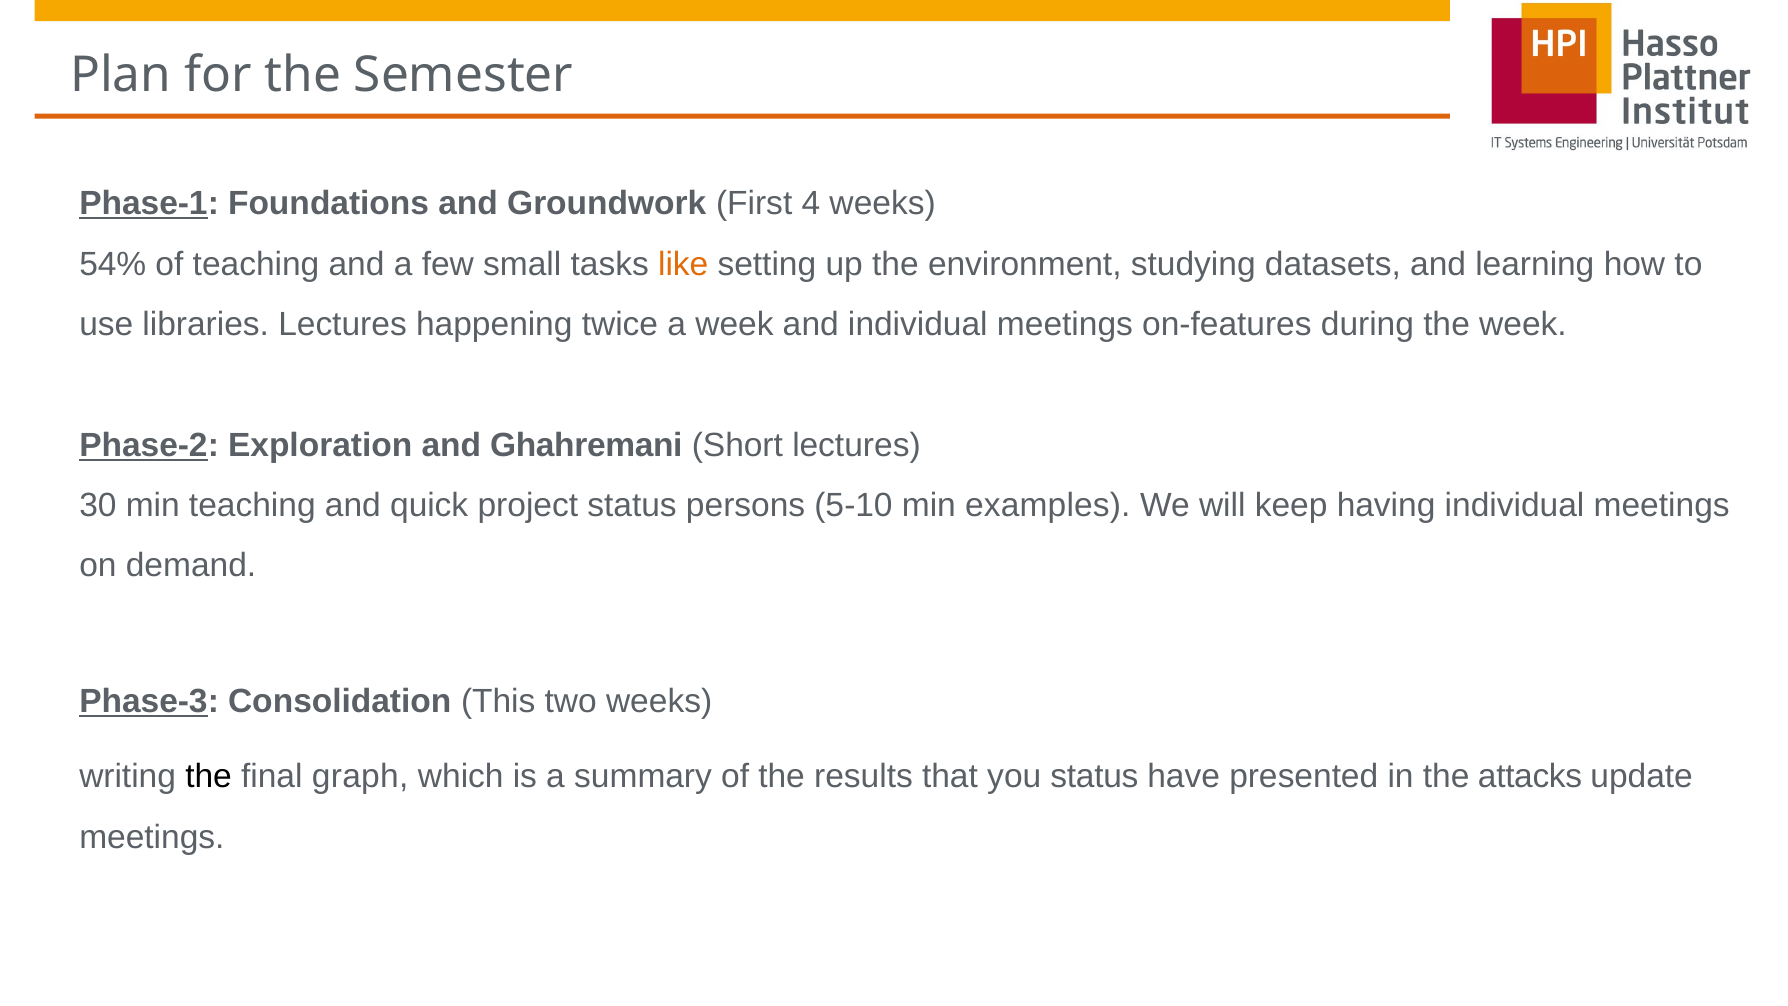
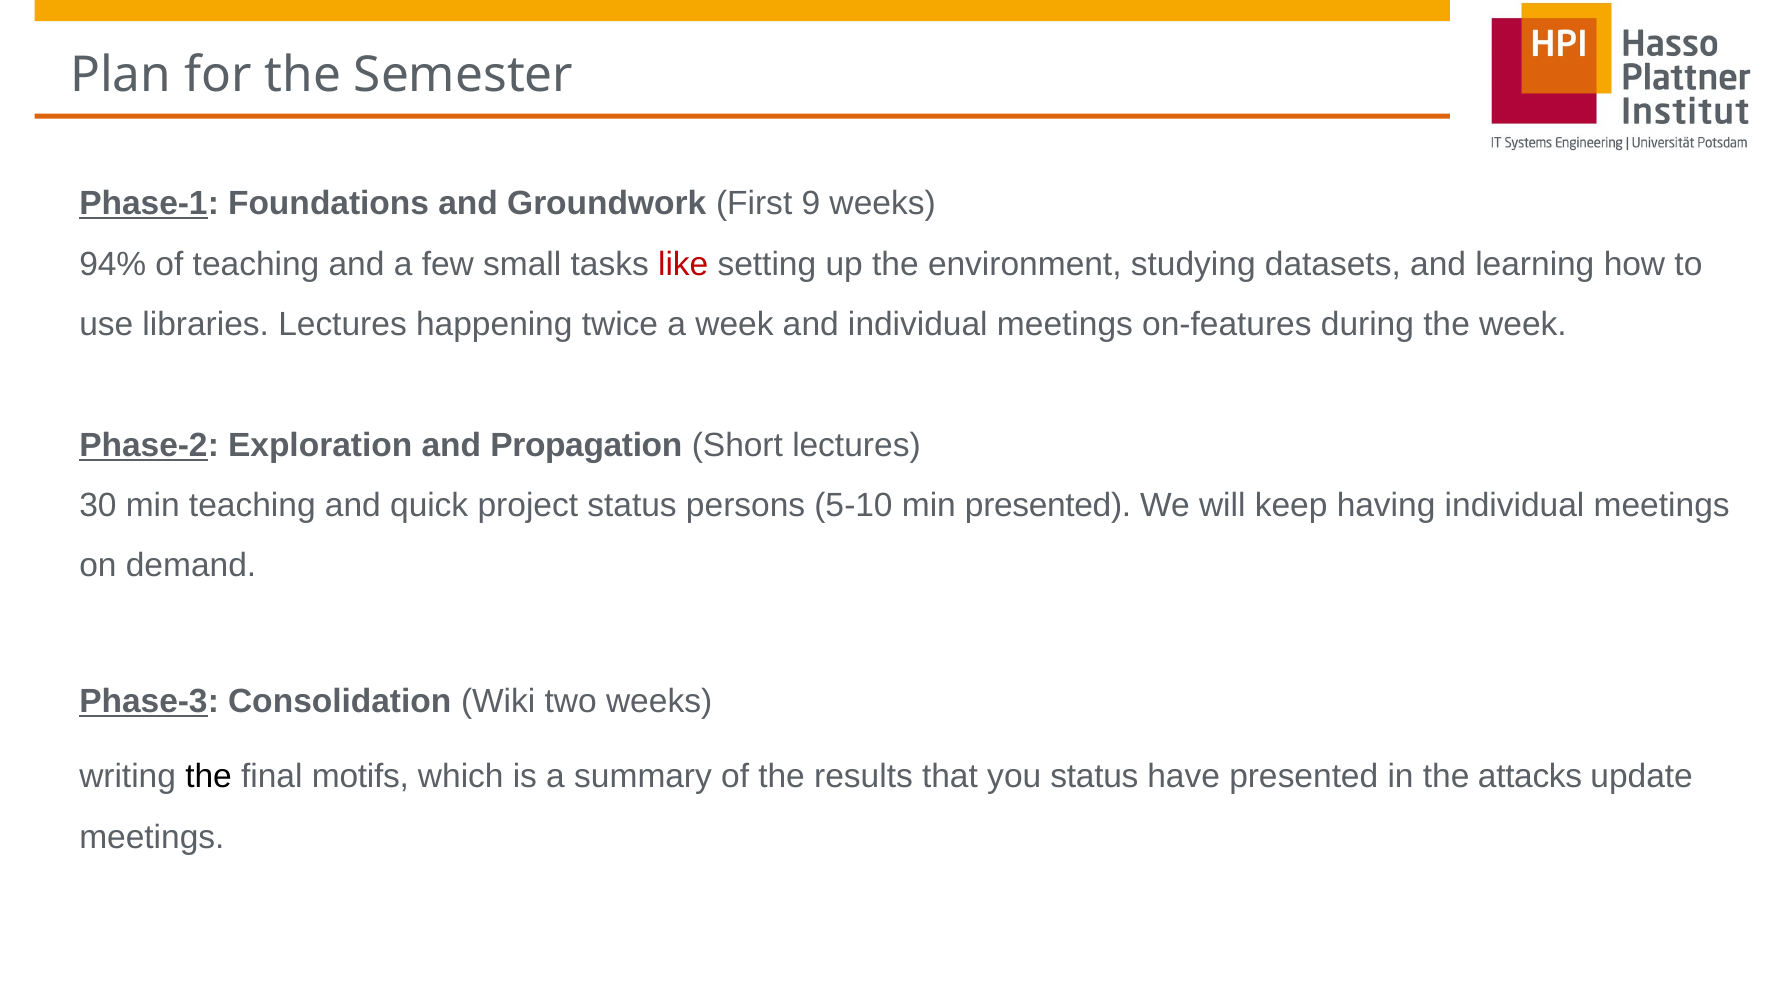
4: 4 -> 9 (811, 204)
54%: 54% -> 94% (113, 264)
like colour: orange -> red (683, 264)
Ghahremani: Ghahremani -> Propagation (586, 445)
min examples: examples -> presented (1048, 505)
This: This -> Wiki (498, 701)
graph: graph -> motifs (360, 776)
